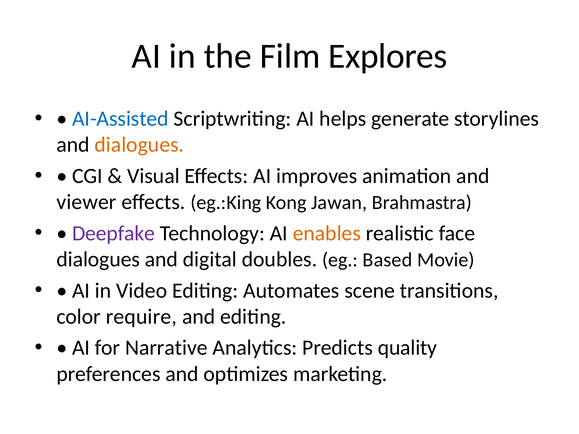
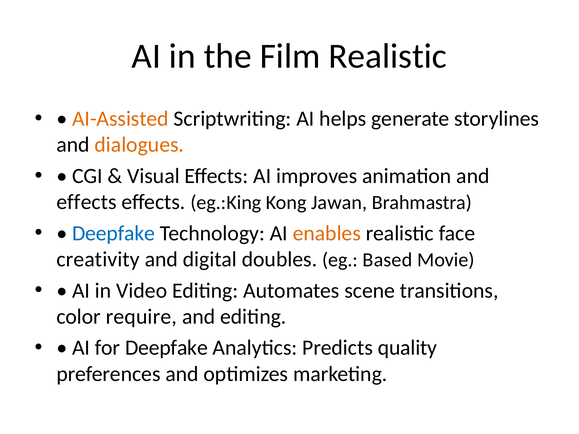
Film Explores: Explores -> Realistic (388, 56)
AI-Assisted colour: blue -> orange (120, 119)
viewer: viewer -> effects (87, 202)
Deepfake colour: purple -> blue (114, 233)
dialogues: dialogues -> creativity (98, 259)
for Narrative: Narrative -> Deepfake (166, 348)
